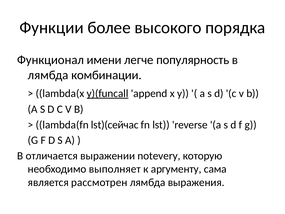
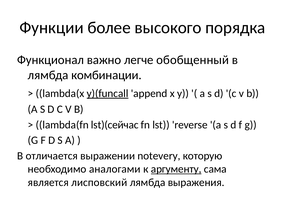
имени: имени -> важно (104, 60)
популярность: популярность -> обобщенный (193, 60)
выполняет: выполняет -> аналогами (115, 169)
аргументу underline: none -> present (176, 169)
рассмотрен: рассмотрен -> лисповский (99, 182)
